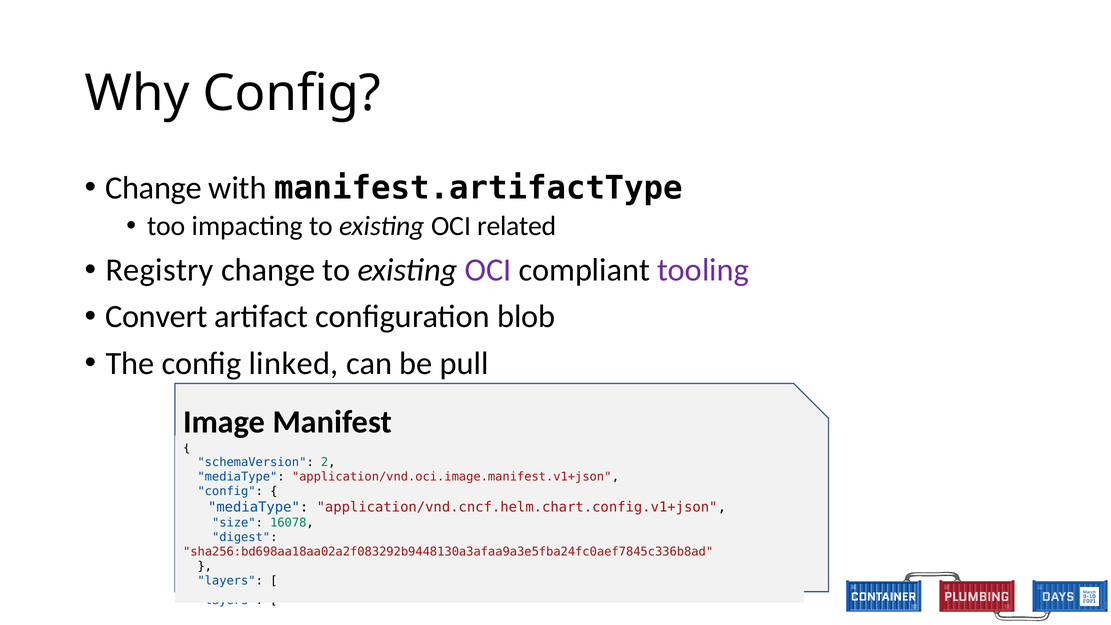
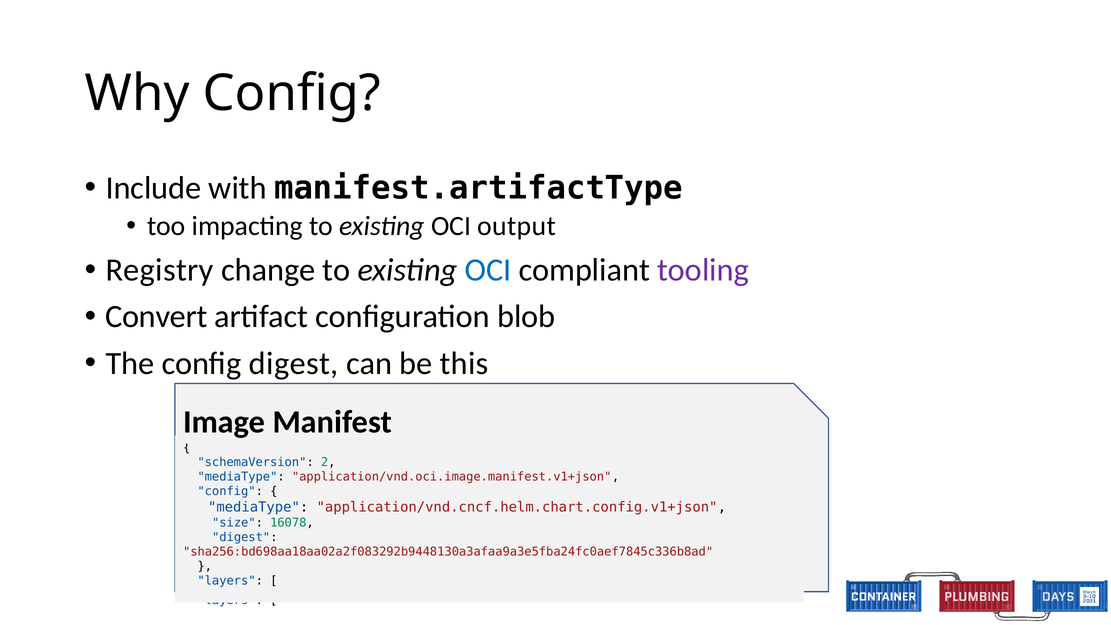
Change: Change -> Include (153, 188)
related: related -> output (517, 226)
OCI colour: purple -> blue (488, 270)
config linked: linked -> digest (294, 363)
pull: pull -> this (464, 363)
